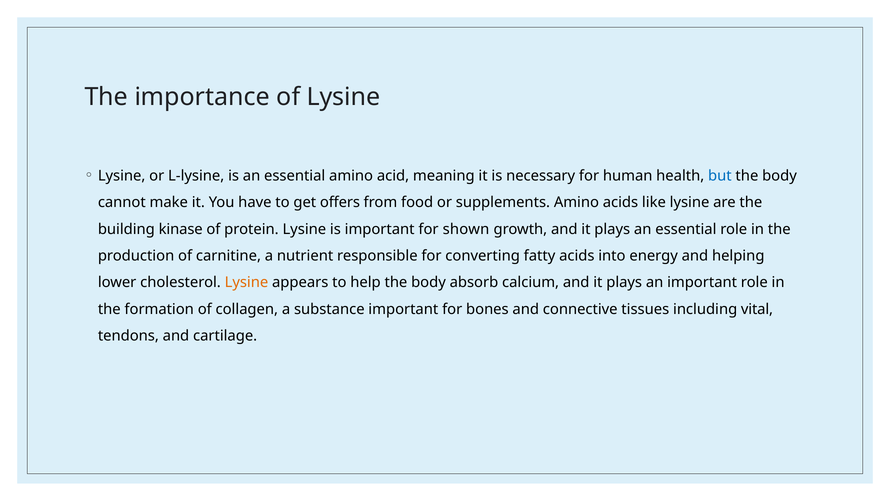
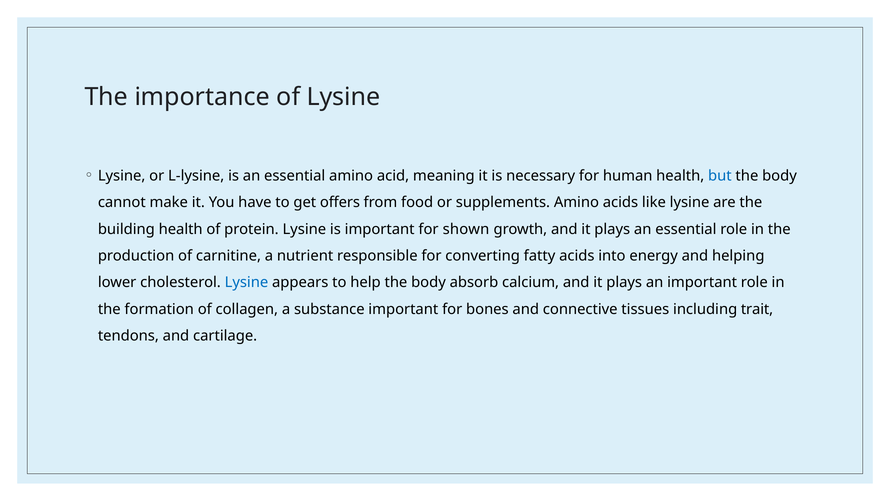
building kinase: kinase -> health (181, 229)
Lysine colour: orange -> blue (246, 282)
vital: vital -> trait (757, 309)
